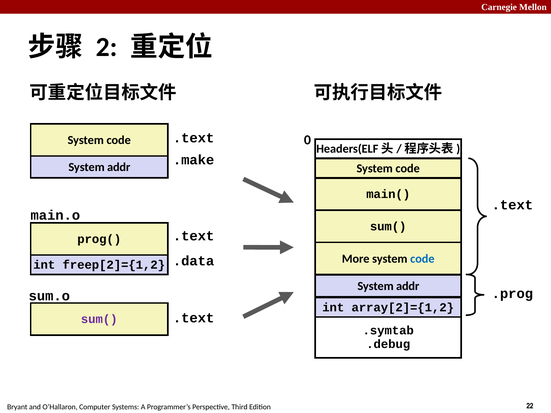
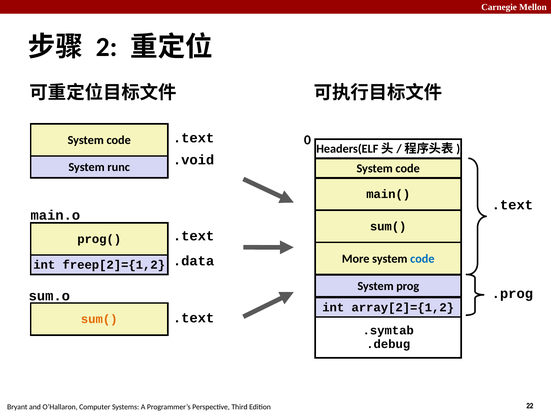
.make: .make -> .void (194, 160)
addr: addr -> runc (119, 167)
addr: addr -> prog (408, 286)
sum( colour: purple -> orange (99, 319)
